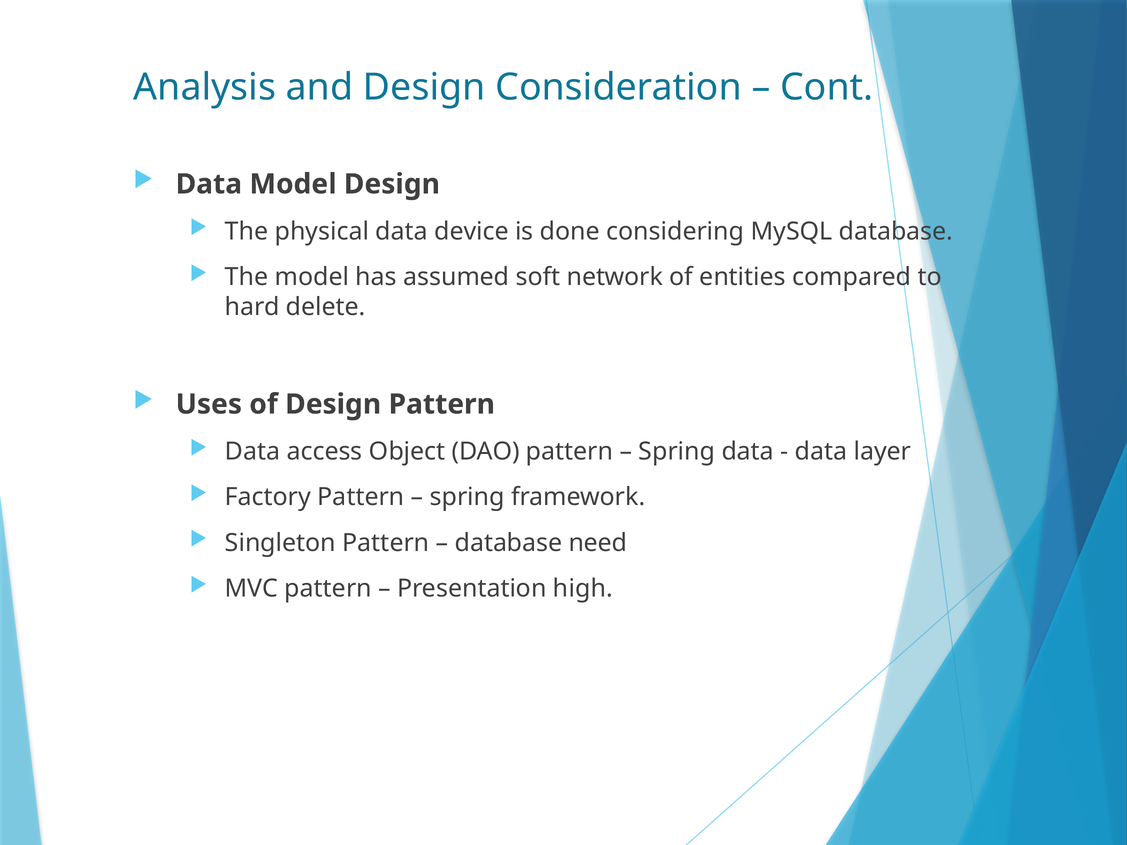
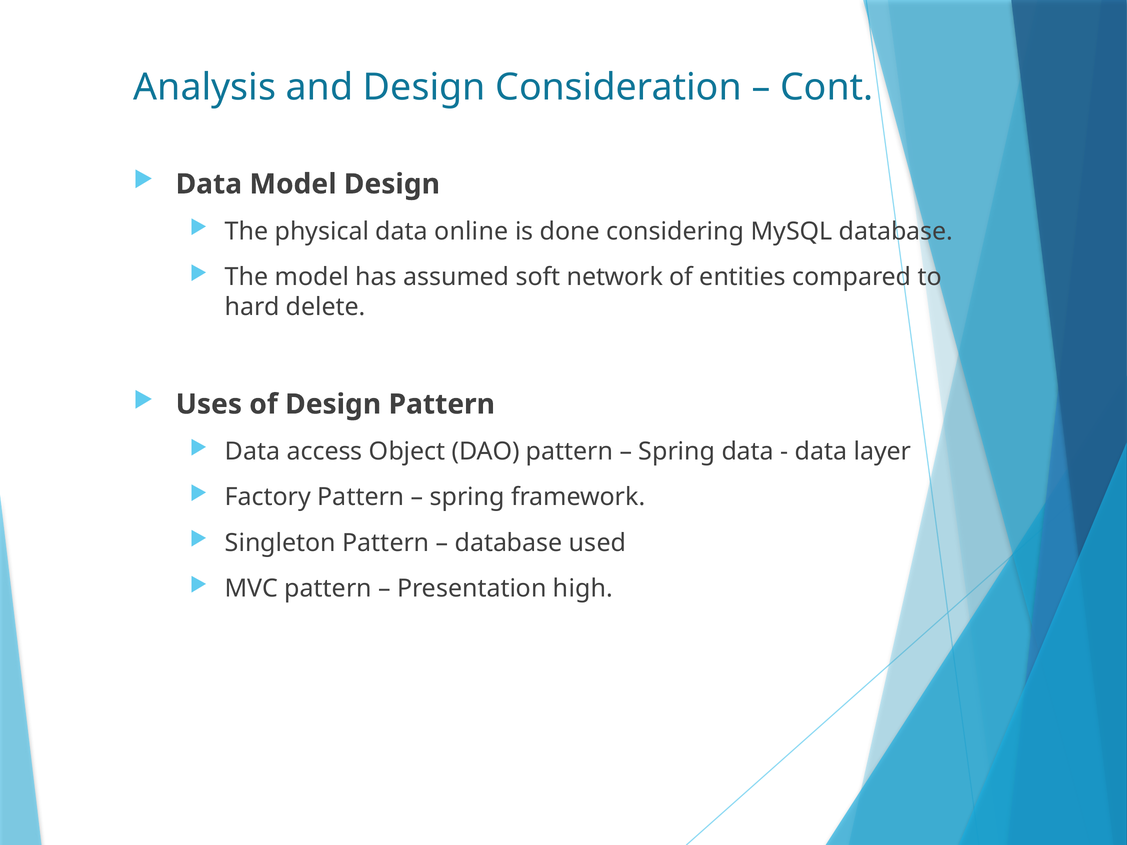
device: device -> online (471, 231)
need: need -> used (598, 543)
